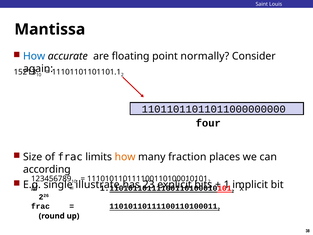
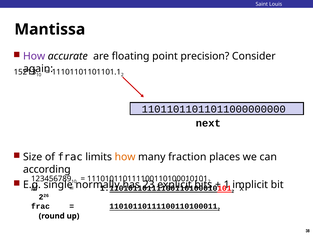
How colour: blue -> purple (34, 56)
normally: normally -> precision (205, 56)
four: four -> next (208, 123)
illustrate: illustrate -> normally (98, 184)
